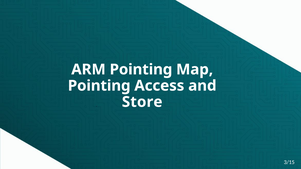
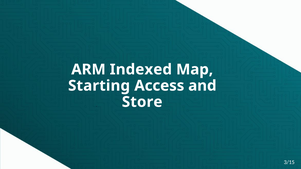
ARM Pointing: Pointing -> Indexed (141, 70)
Pointing: Pointing -> Starting (99, 86)
